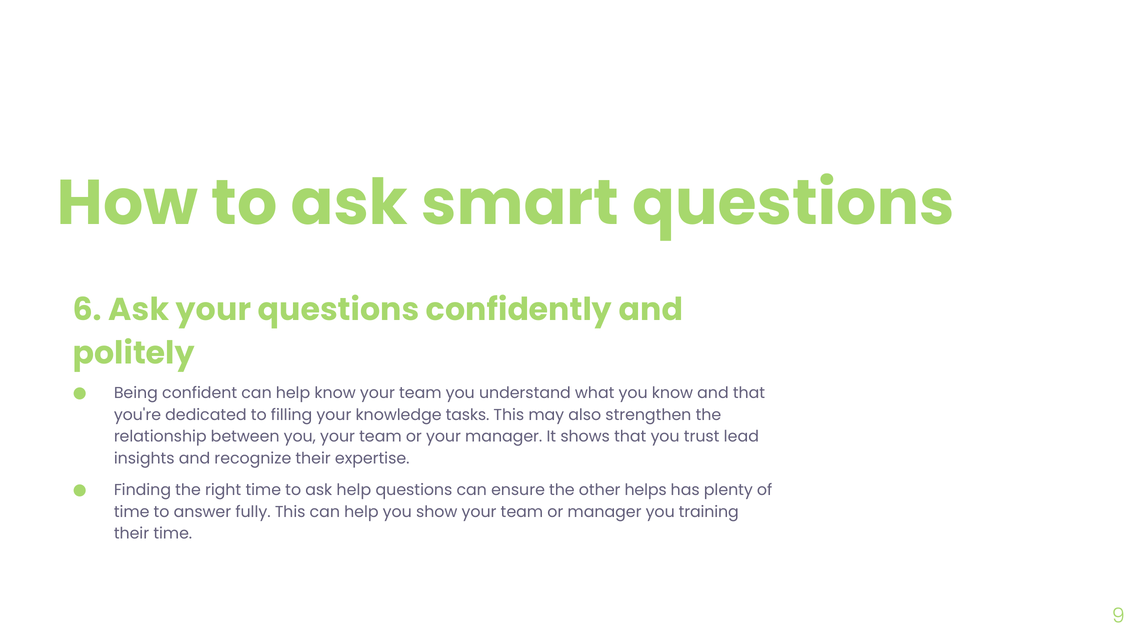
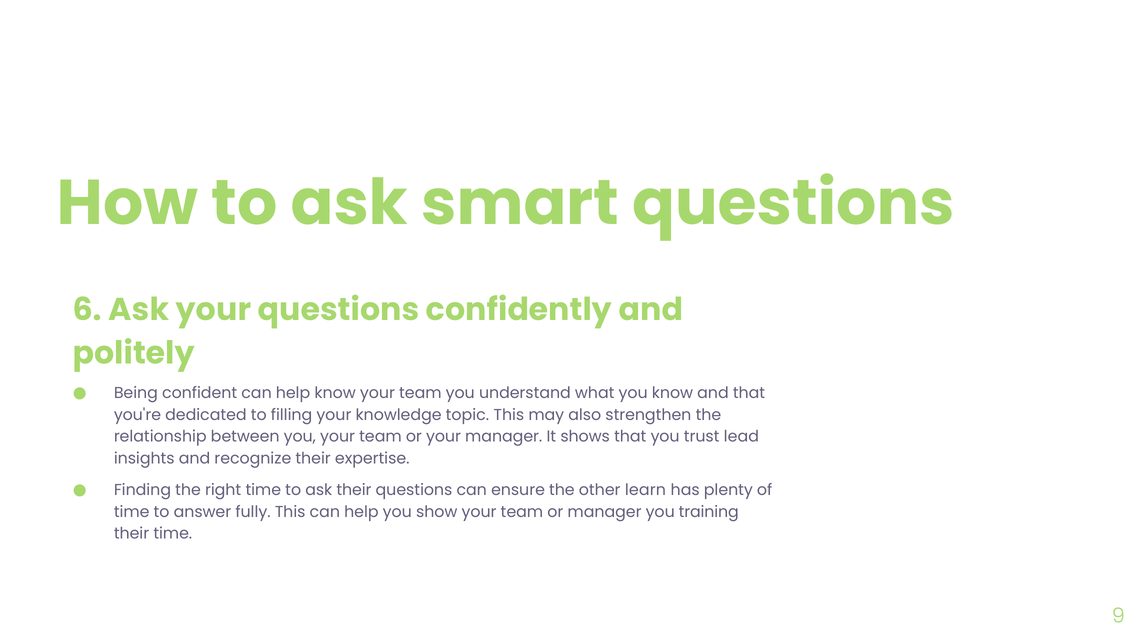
tasks: tasks -> topic (467, 415)
ask help: help -> their (354, 490)
helps: helps -> learn (645, 490)
